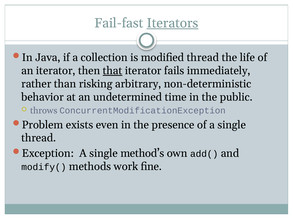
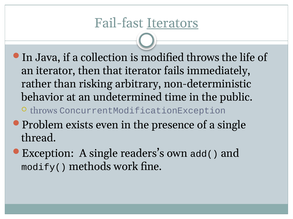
modified thread: thread -> throws (203, 58)
that underline: present -> none (113, 71)
method’s: method’s -> readers’s (142, 154)
